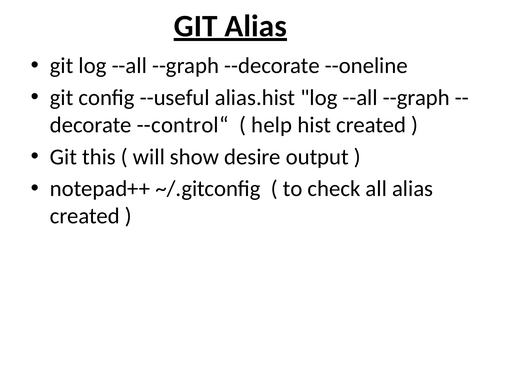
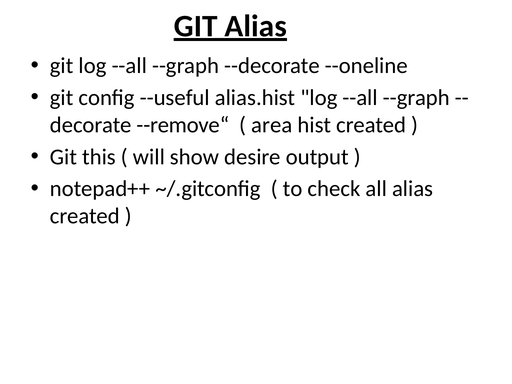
--control“: --control“ -> --remove“ (183, 125)
help: help -> area (272, 125)
